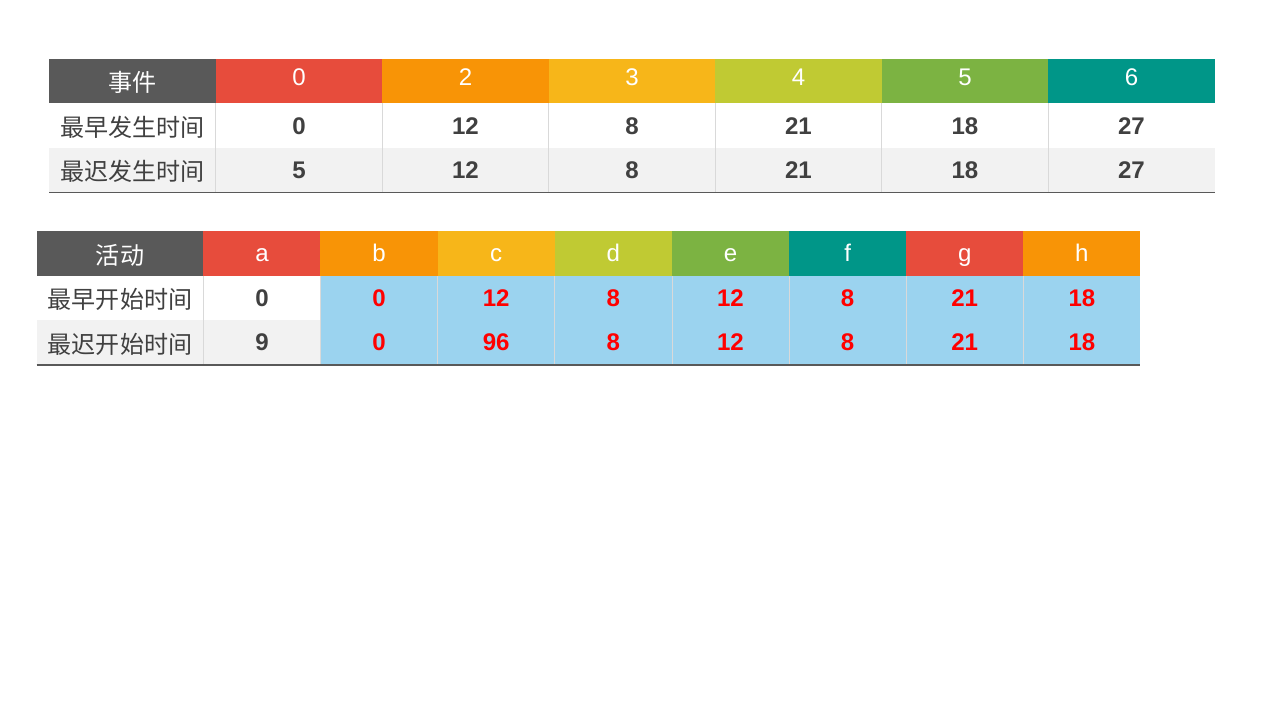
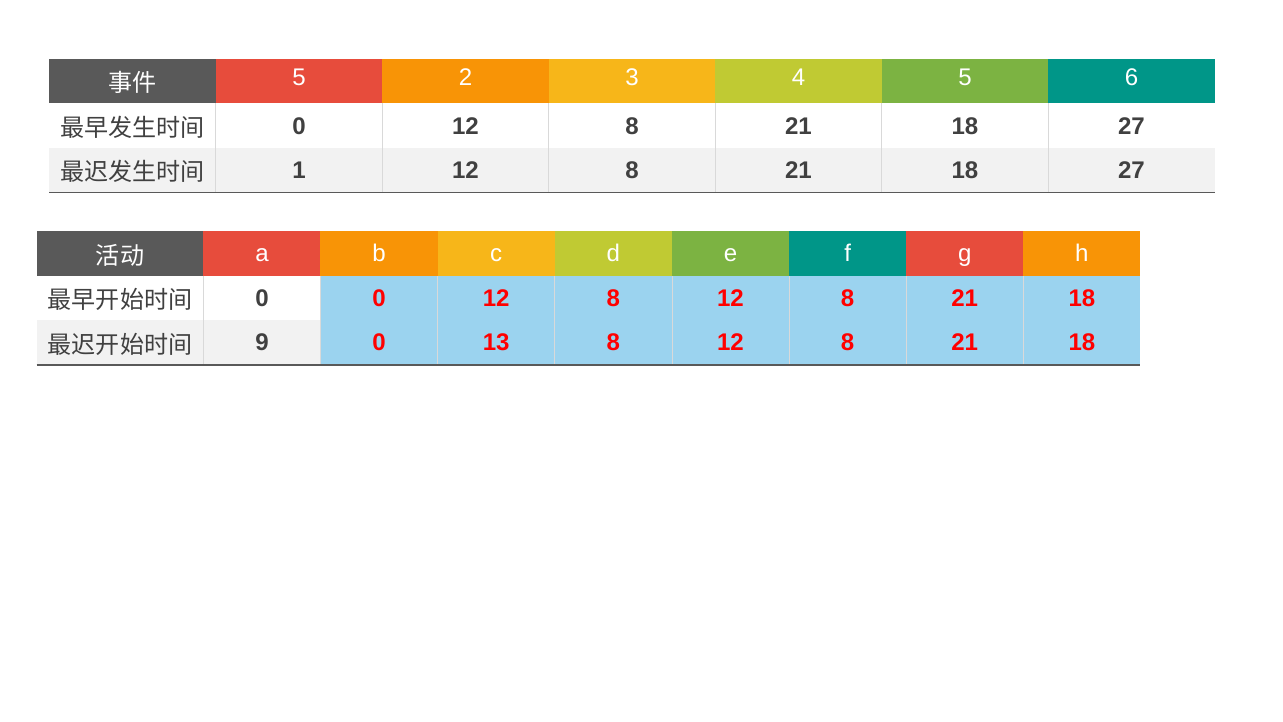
0: 0 -> 5 (299, 78)
5: 5 -> 1 (299, 171)
96: 96 -> 13 (496, 343)
